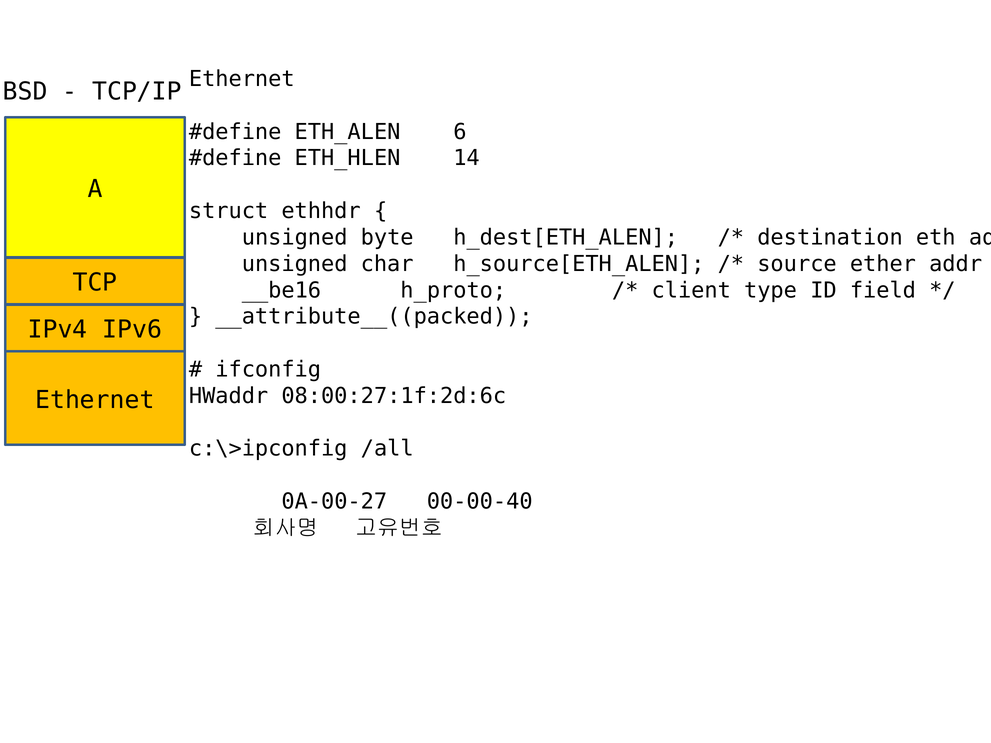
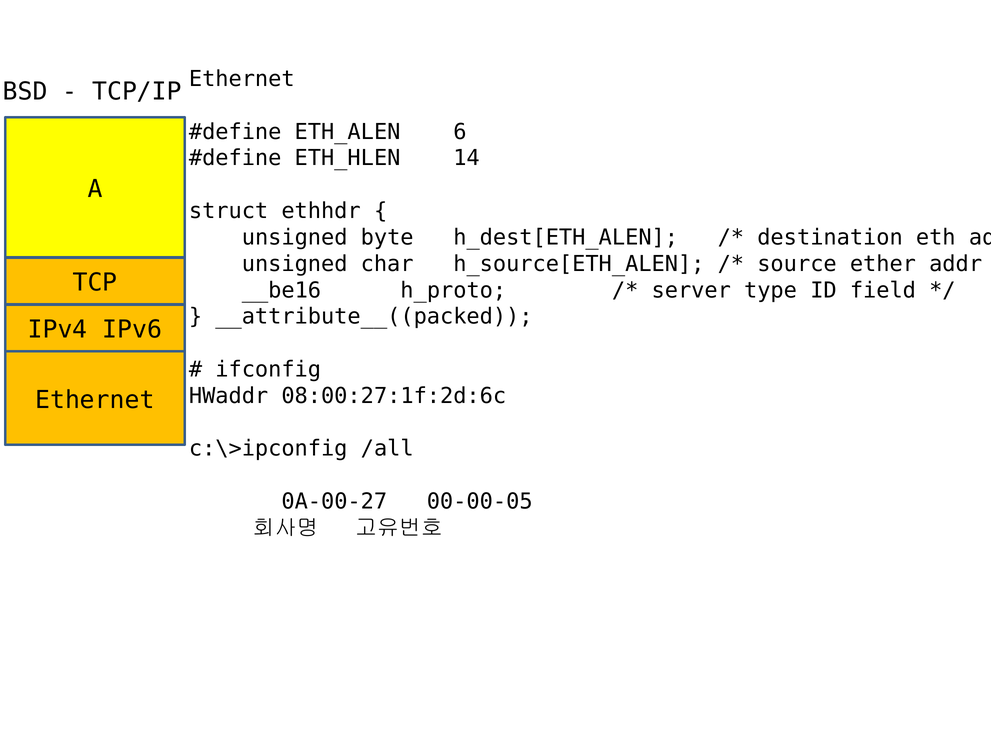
client: client -> server (691, 290)
00-00-40: 00-00-40 -> 00-00-05 (480, 502)
